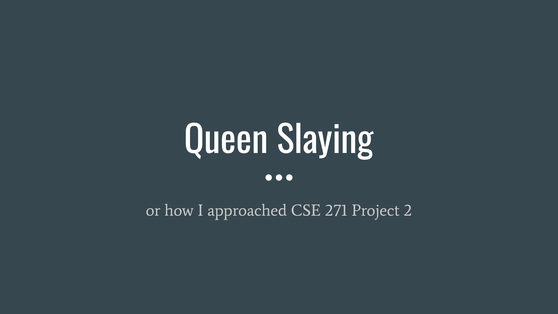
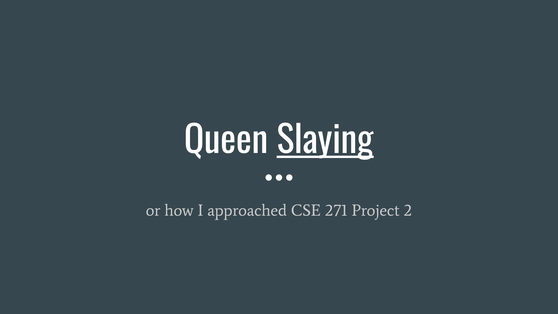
Slaying underline: none -> present (325, 141)
